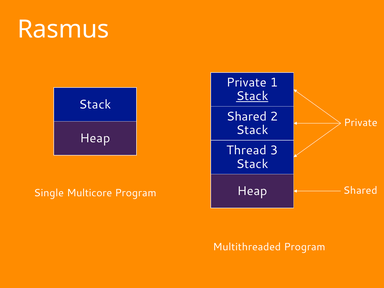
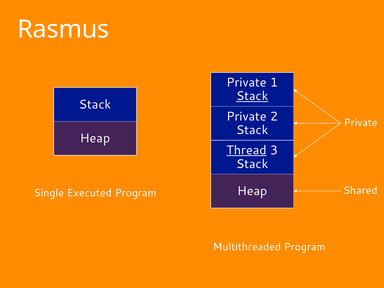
Shared: Shared -> Private (247, 116)
Thread underline: none -> present (247, 150)
Multicore: Multicore -> Executed (89, 193)
